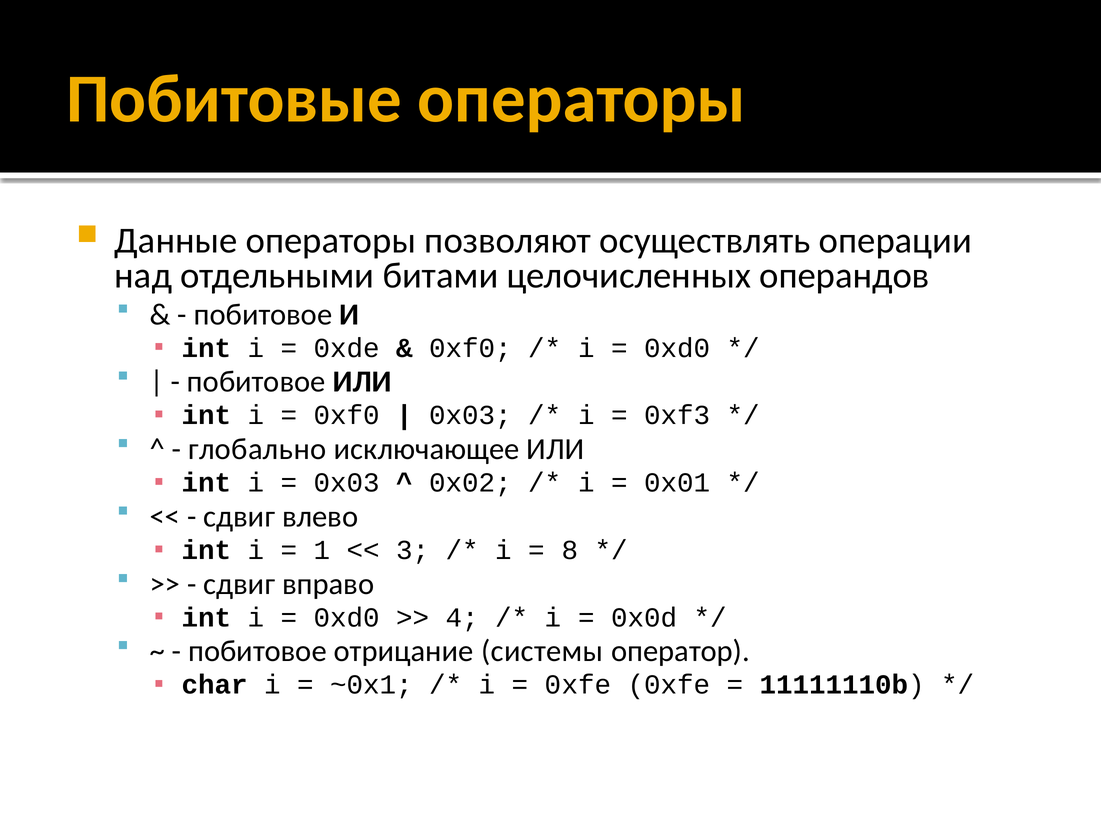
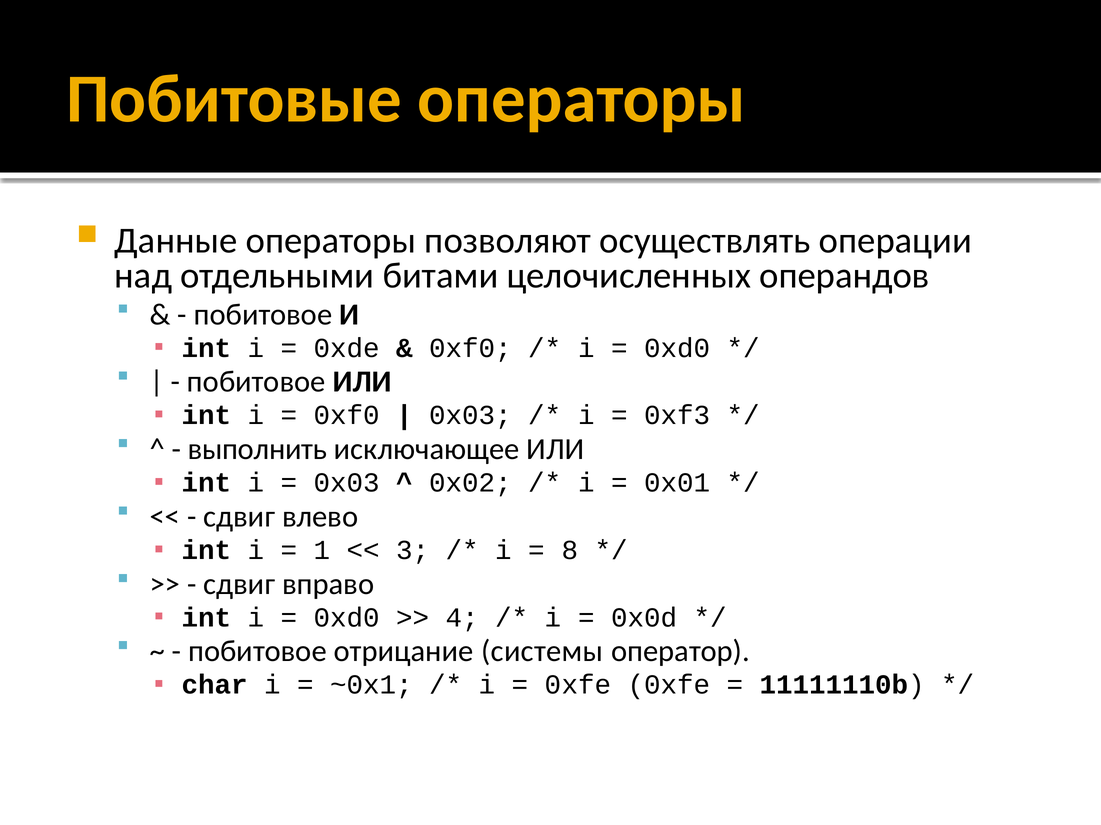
глобально: глобально -> выполнить (258, 450)
